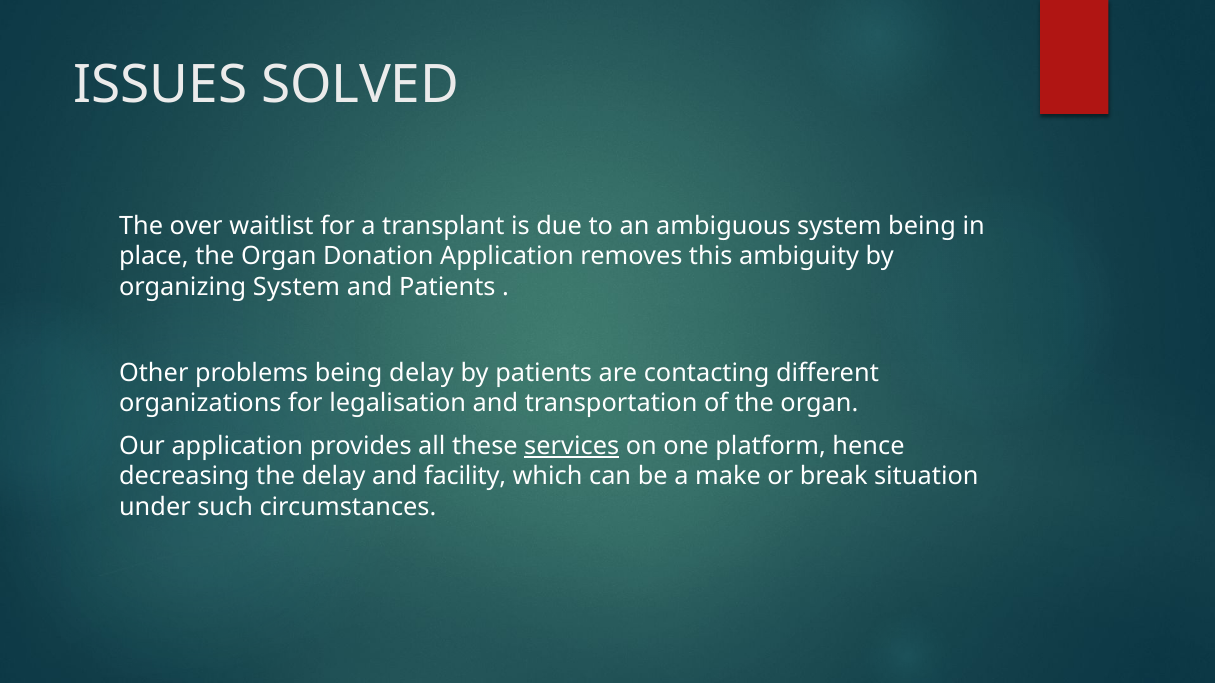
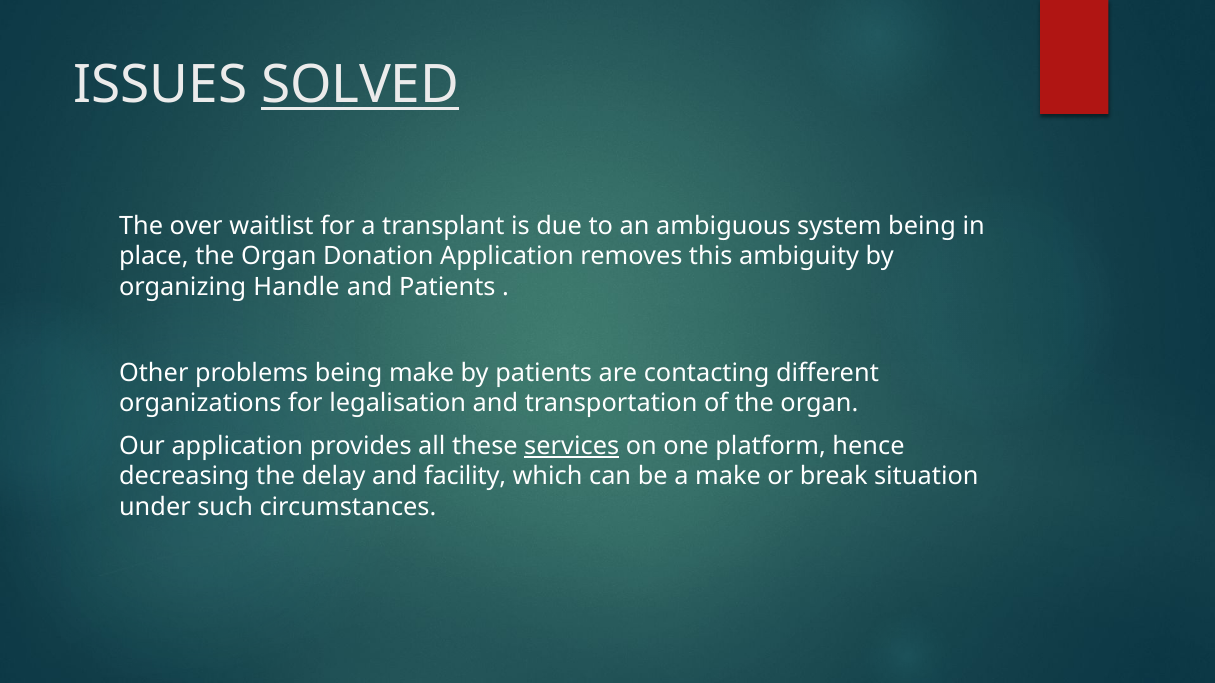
SOLVED underline: none -> present (360, 85)
organizing System: System -> Handle (297, 287)
being delay: delay -> make (422, 373)
